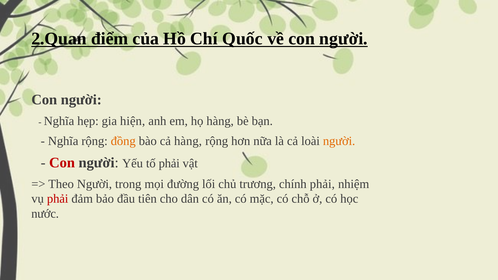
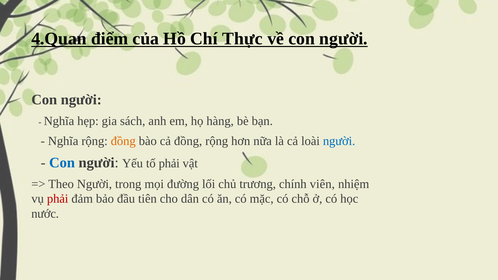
2.Quan: 2.Quan -> 4.Quan (59, 39)
Quốc: Quốc -> Thực (242, 39)
hiện: hiện -> sách (133, 121)
cả hàng: hàng -> đồng (188, 141)
người colour: orange -> blue (339, 141)
Con colour: red -> blue (62, 163)
chính phải: phải -> viên (322, 184)
